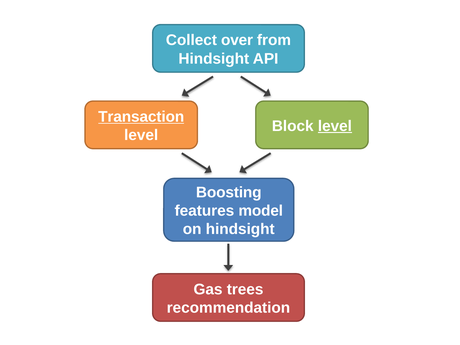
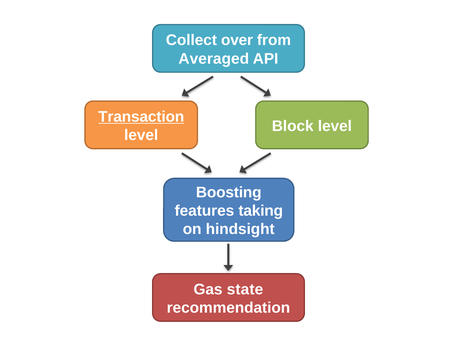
Hindsight: Hindsight -> Averaged (214, 59)
level underline: present -> none (335, 126)
model: model -> taking (261, 211)
trees: trees -> state (245, 289)
